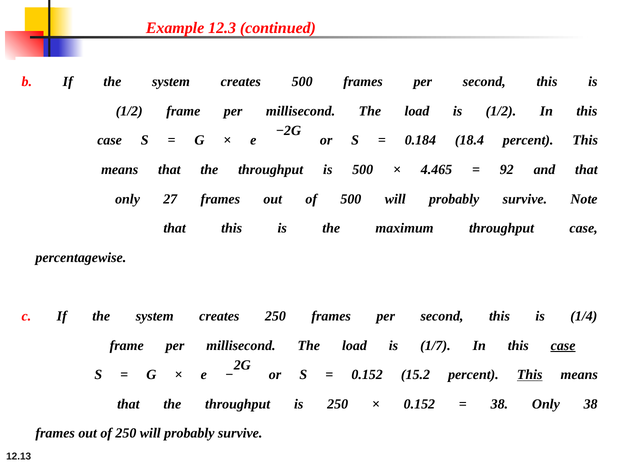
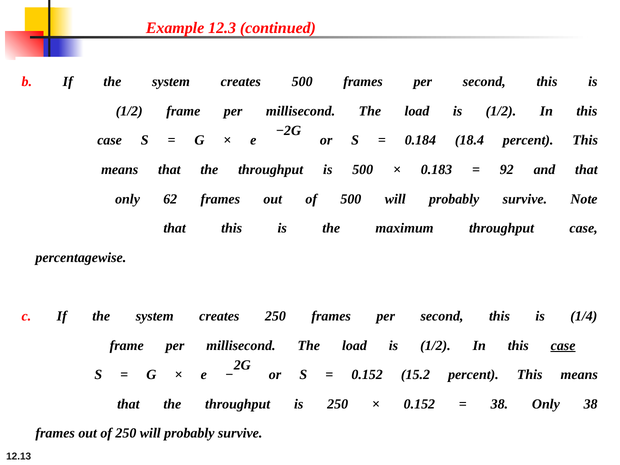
4.465: 4.465 -> 0.183 (437, 170)
27: 27 -> 62 (170, 199)
1/7: 1/7 -> 1/2 (435, 345)
This underline: present -> none (530, 375)
